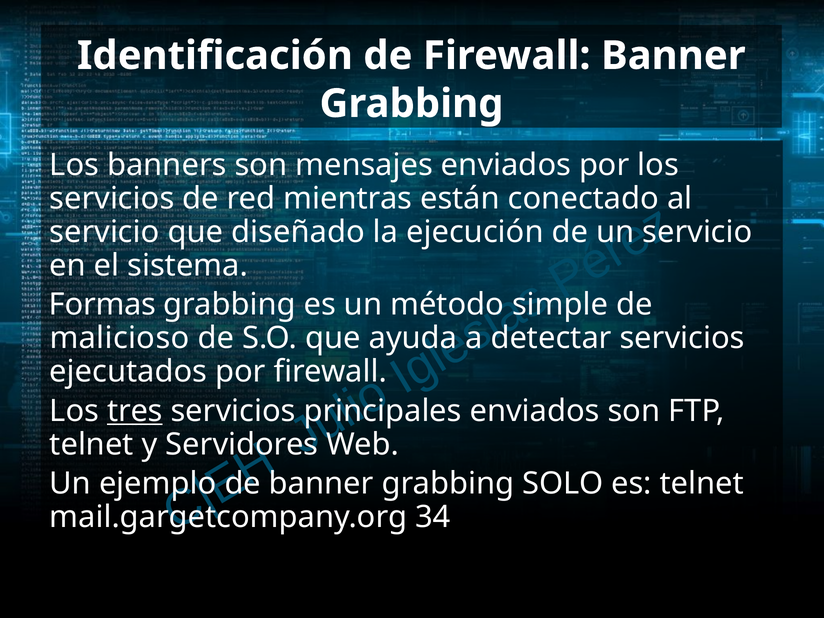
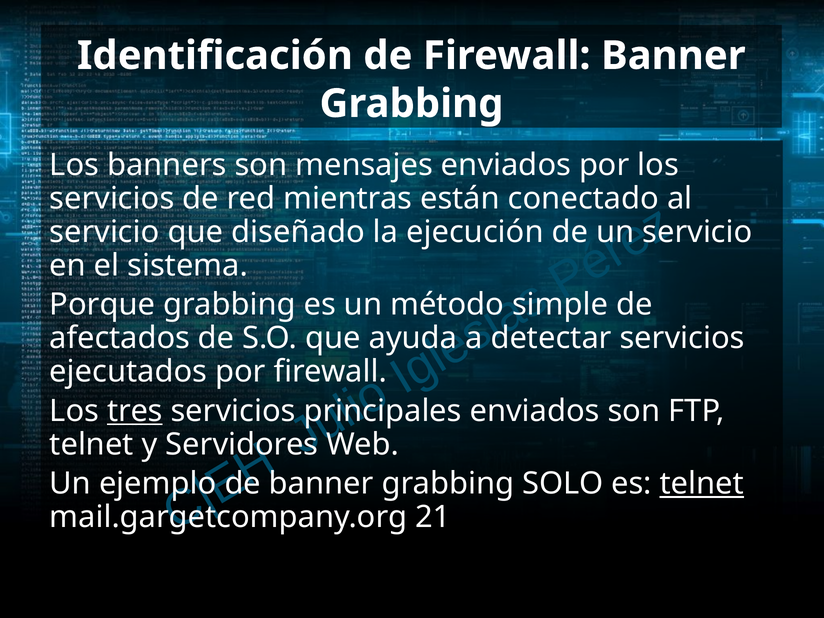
Formas: Formas -> Porque (102, 305)
malicioso: malicioso -> afectados (120, 338)
telnet underline: none -> present (702, 484)
34: 34 -> 21 (433, 517)
